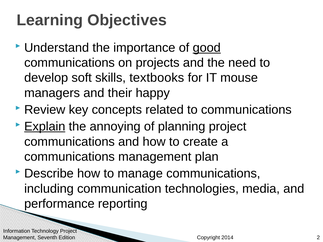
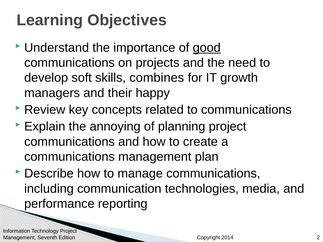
textbooks: textbooks -> combines (157, 78)
mouse: mouse -> growth (239, 78)
Explain underline: present -> none (45, 127)
